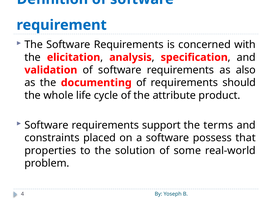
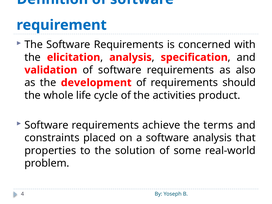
documenting: documenting -> development (96, 83)
attribute: attribute -> activities (174, 95)
support: support -> achieve (161, 125)
software possess: possess -> analysis (212, 138)
